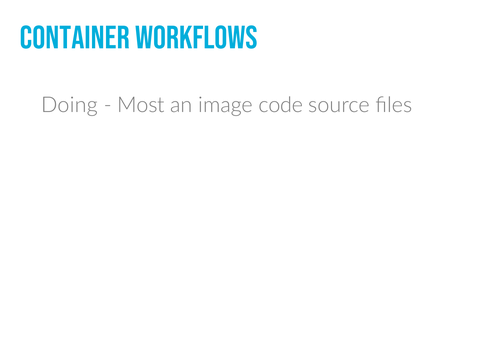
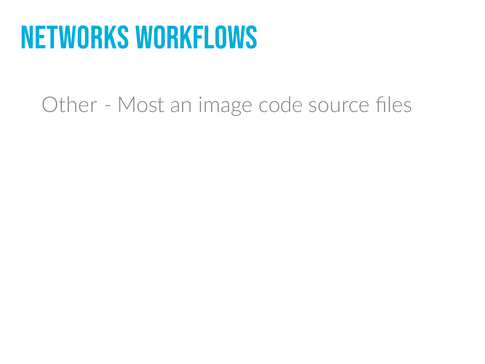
Container: Container -> Networks (75, 38)
Doing: Doing -> Other (69, 105)
